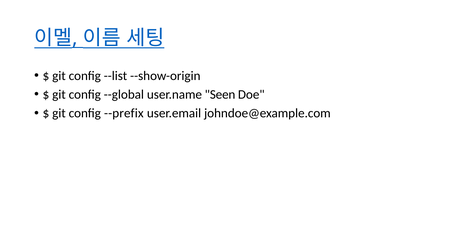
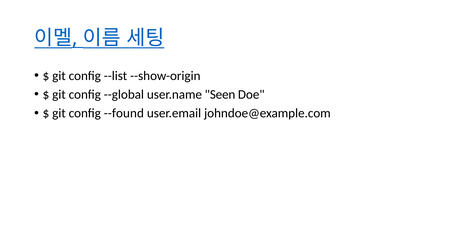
--prefix: --prefix -> --found (124, 114)
